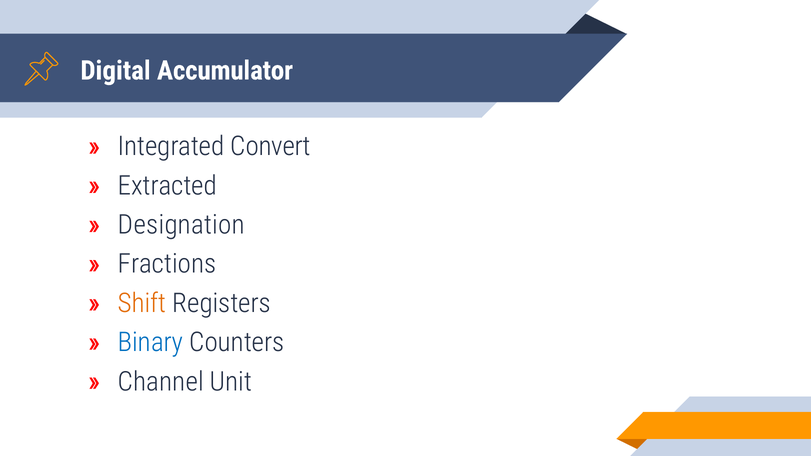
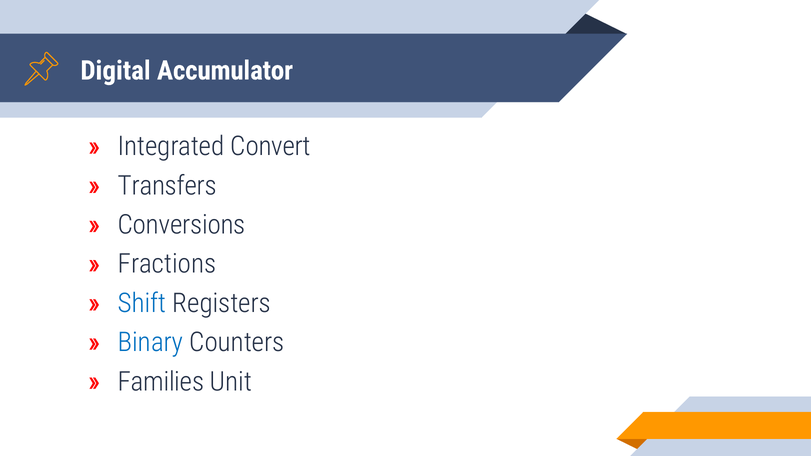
Extracted: Extracted -> Transfers (167, 186)
Designation: Designation -> Conversions (182, 225)
Shift colour: orange -> blue (142, 303)
Channel: Channel -> Families (161, 382)
